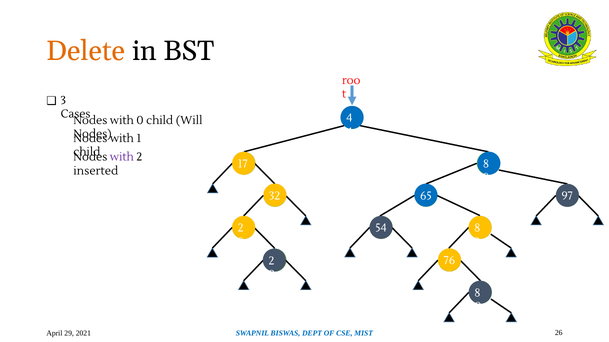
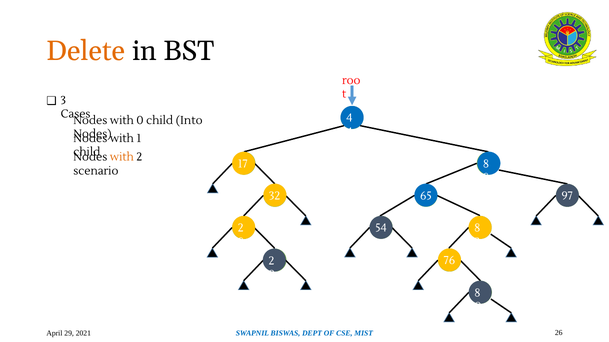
Will: Will -> Into (189, 121)
with colour: purple -> orange (122, 157)
inserted: inserted -> scenario (96, 171)
